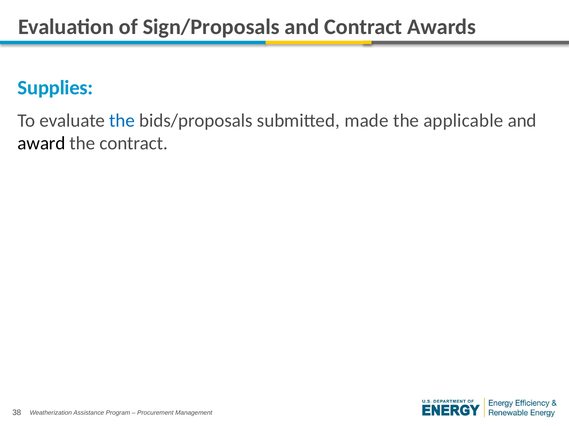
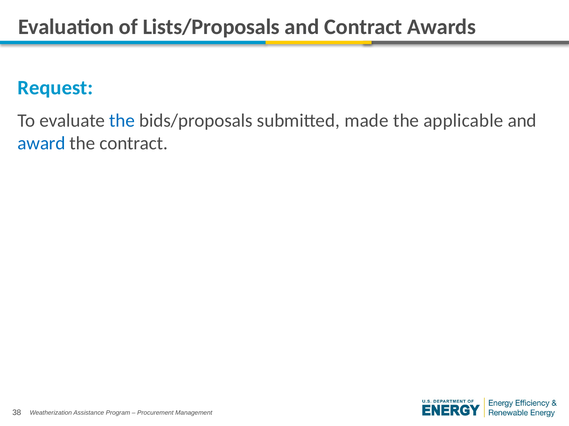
Sign/Proposals: Sign/Proposals -> Lists/Proposals (211, 27)
Supplies: Supplies -> Request (55, 88)
award colour: black -> blue (42, 144)
